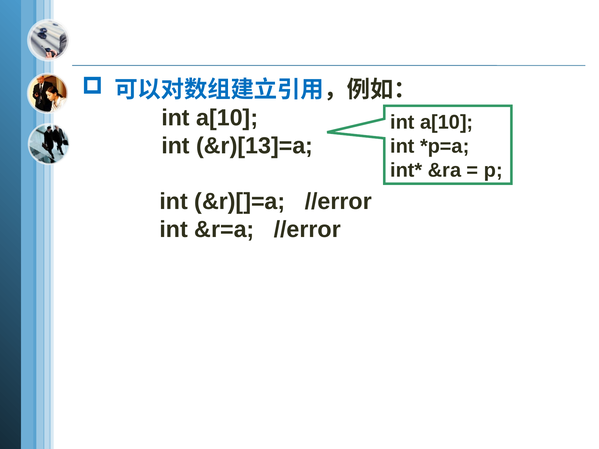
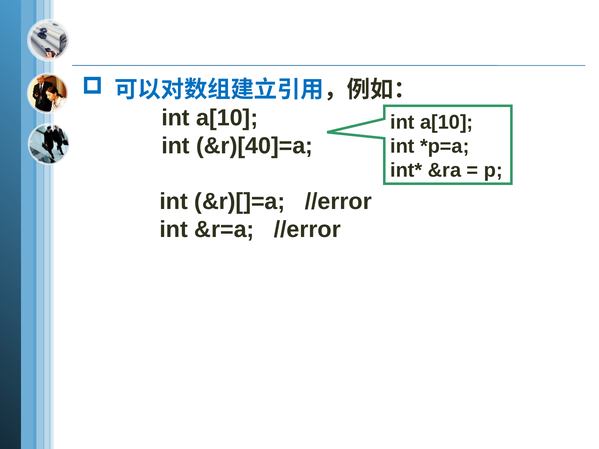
&r)[13]=a: &r)[13]=a -> &r)[40]=a (255, 146)
